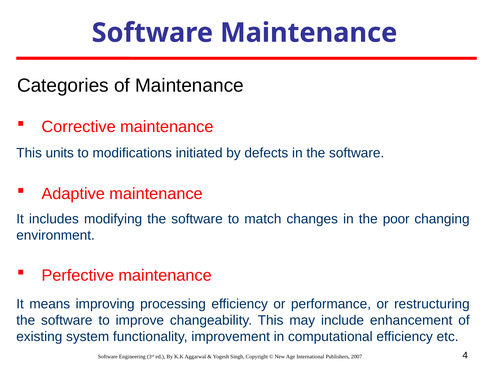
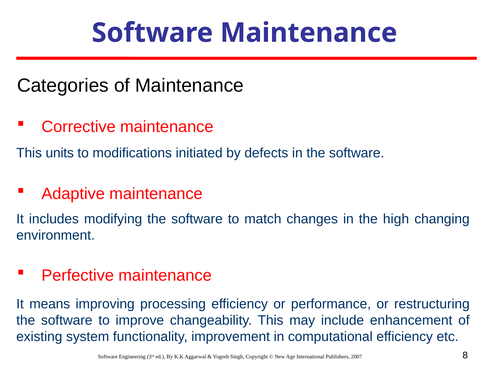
poor: poor -> high (396, 219)
4: 4 -> 8 (465, 355)
